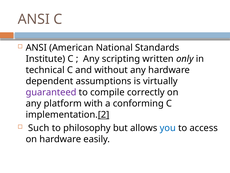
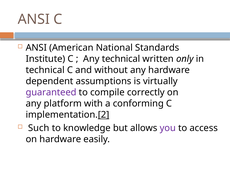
Any scripting: scripting -> technical (121, 59)
philosophy: philosophy -> knowledge (87, 128)
you colour: blue -> purple (168, 128)
